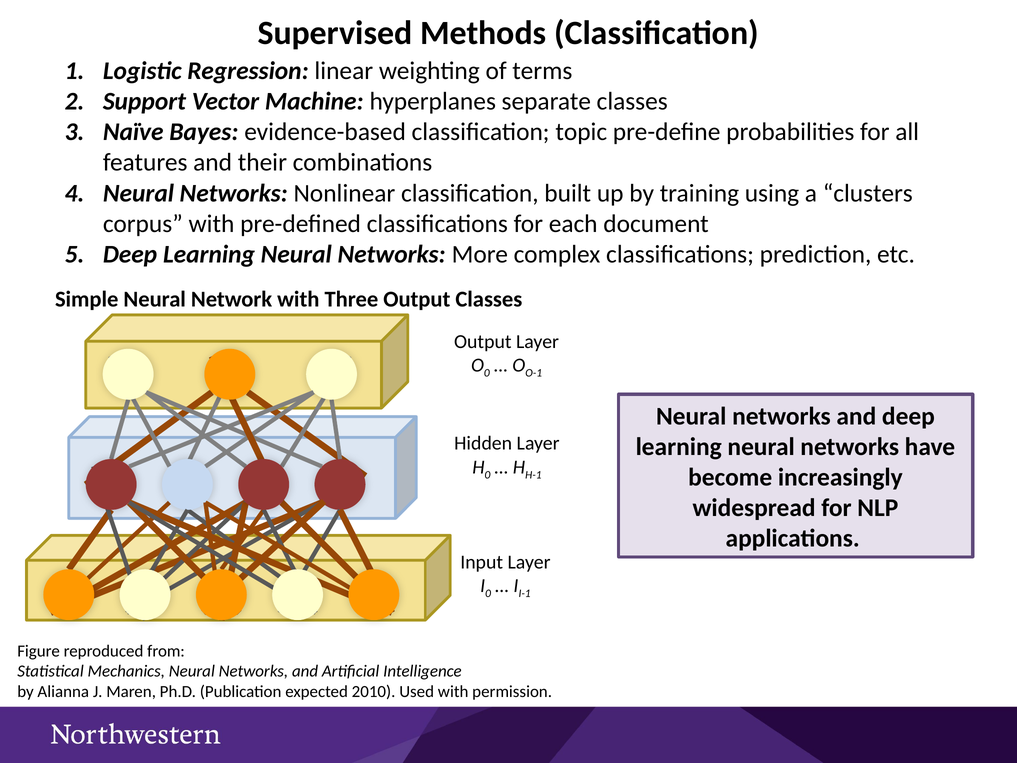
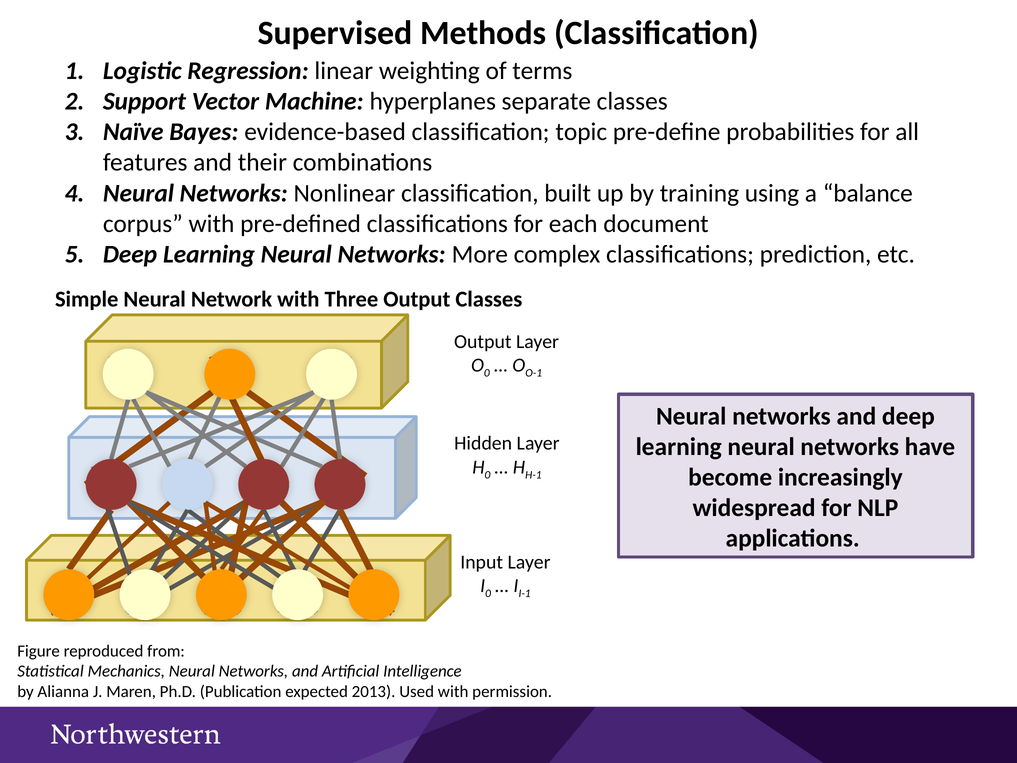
clusters: clusters -> balance (868, 193)
2010: 2010 -> 2013 (374, 691)
